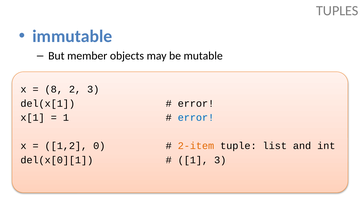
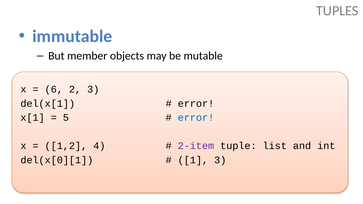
8: 8 -> 6 (54, 90)
1: 1 -> 5 (66, 118)
0: 0 -> 4 (99, 146)
2-item colour: orange -> purple (196, 146)
